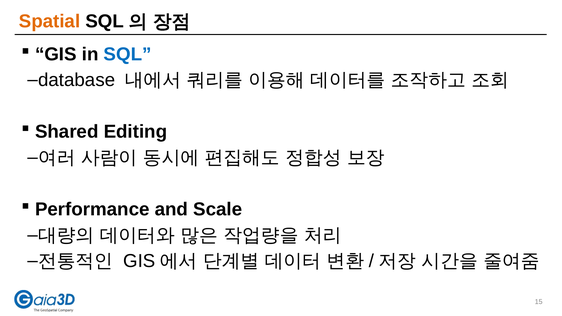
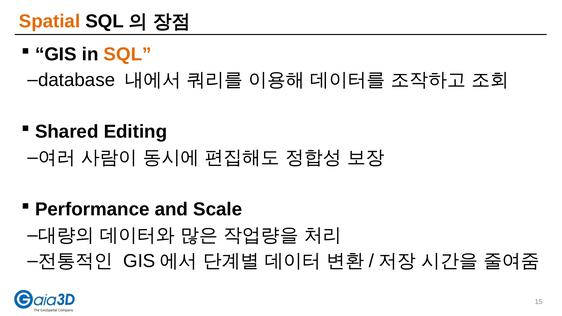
SQL colour: blue -> orange (128, 54)
